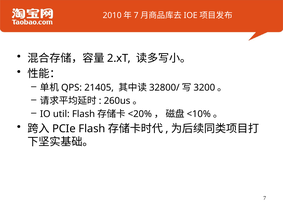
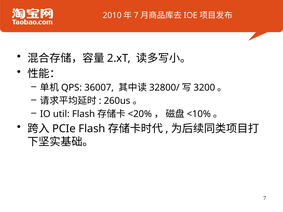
21405: 21405 -> 36007 (99, 88)
